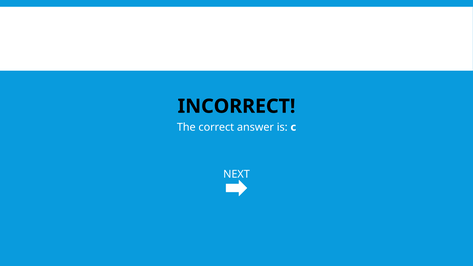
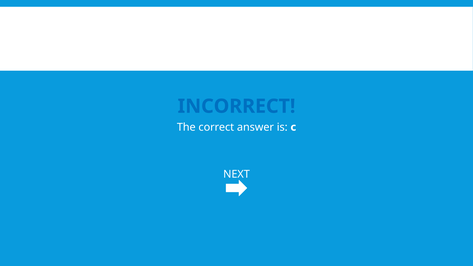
INCORRECT colour: black -> blue (236, 106)
